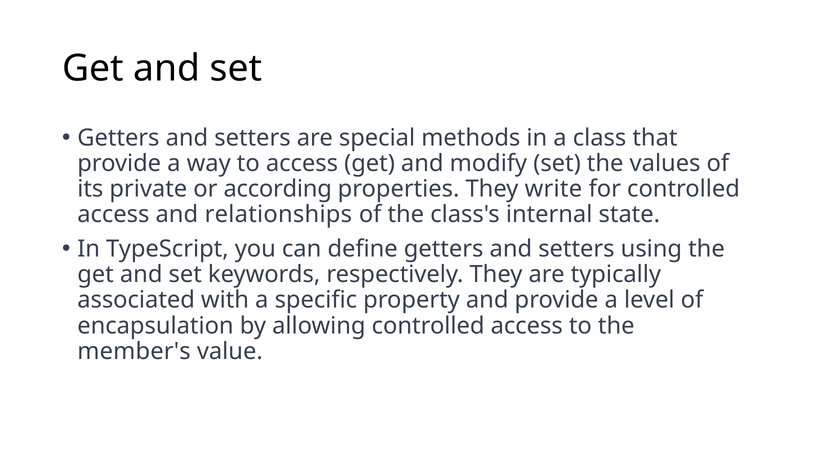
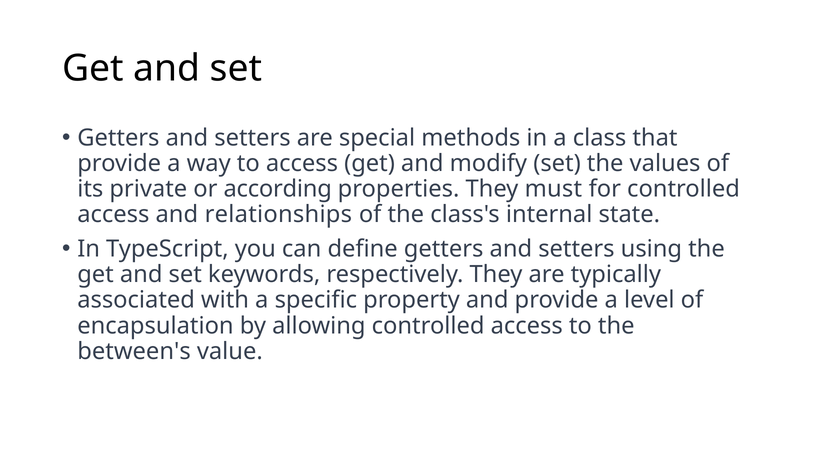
write: write -> must (553, 189)
member's: member's -> between's (134, 351)
